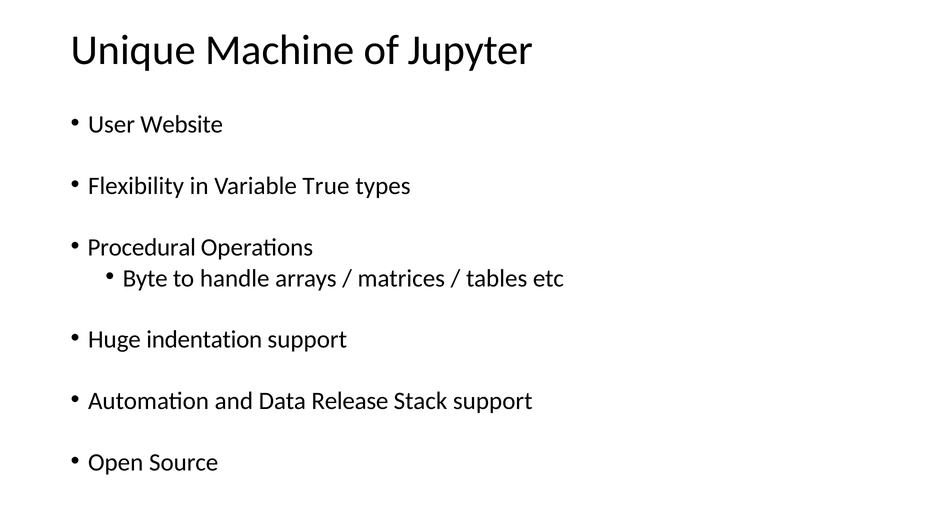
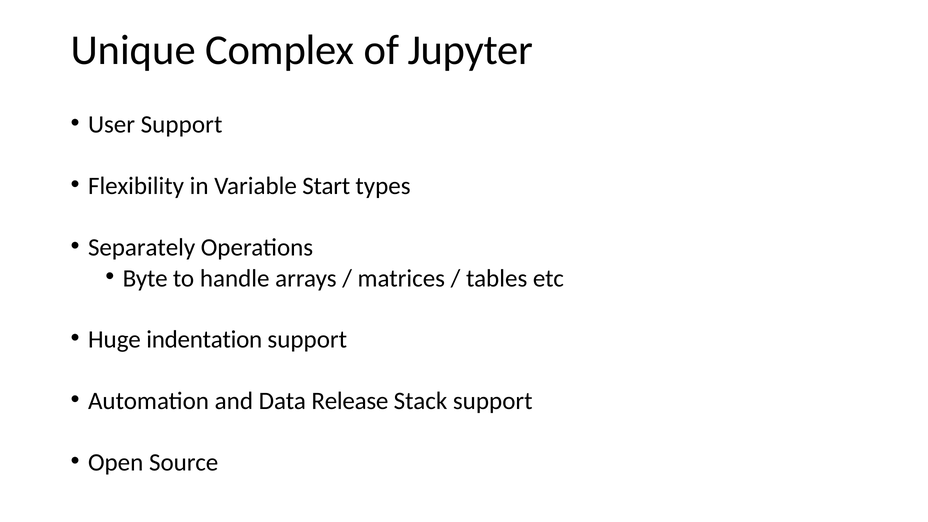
Machine: Machine -> Complex (280, 50)
User Website: Website -> Support (182, 125)
True: True -> Start (326, 186)
Procedural: Procedural -> Separately (142, 248)
